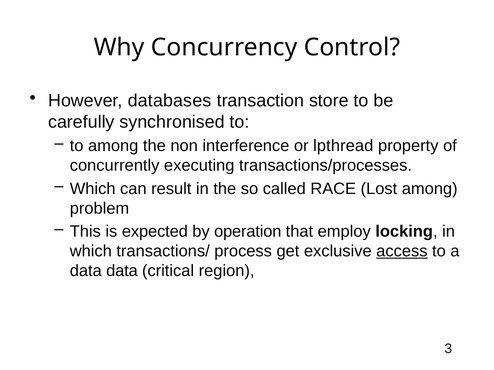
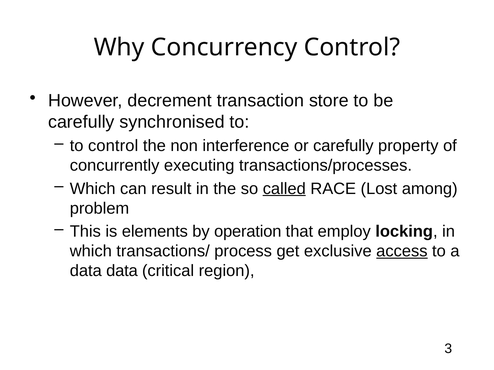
databases: databases -> decrement (170, 101)
to among: among -> control (113, 146)
or lpthread: lpthread -> carefully (343, 146)
called underline: none -> present (284, 189)
expected: expected -> elements (155, 232)
